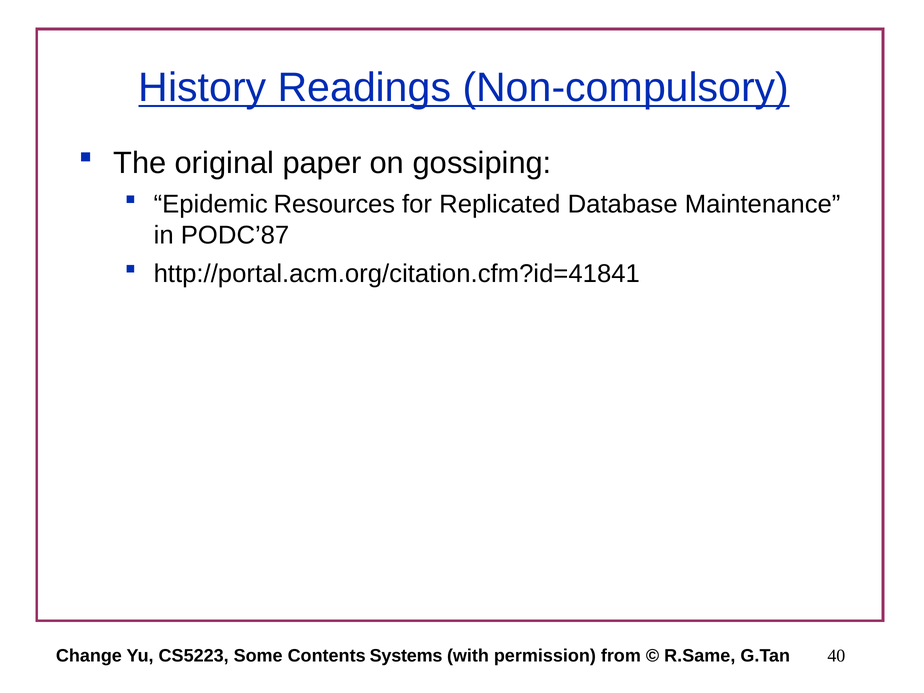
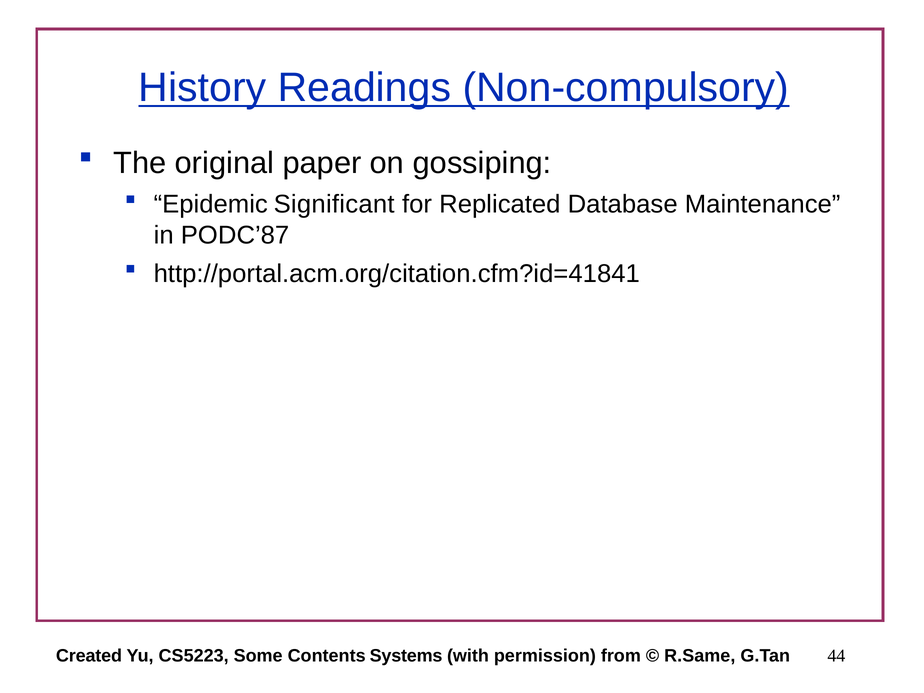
Resources: Resources -> Significant (334, 204)
Change: Change -> Created (89, 656)
40: 40 -> 44 (836, 656)
